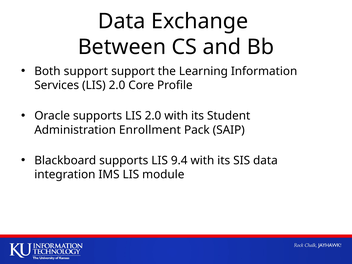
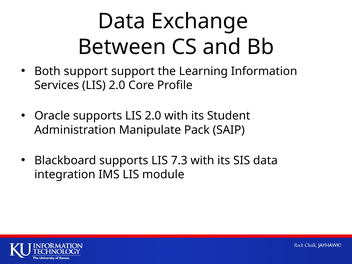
Enrollment: Enrollment -> Manipulate (150, 130)
9.4: 9.4 -> 7.3 (179, 160)
